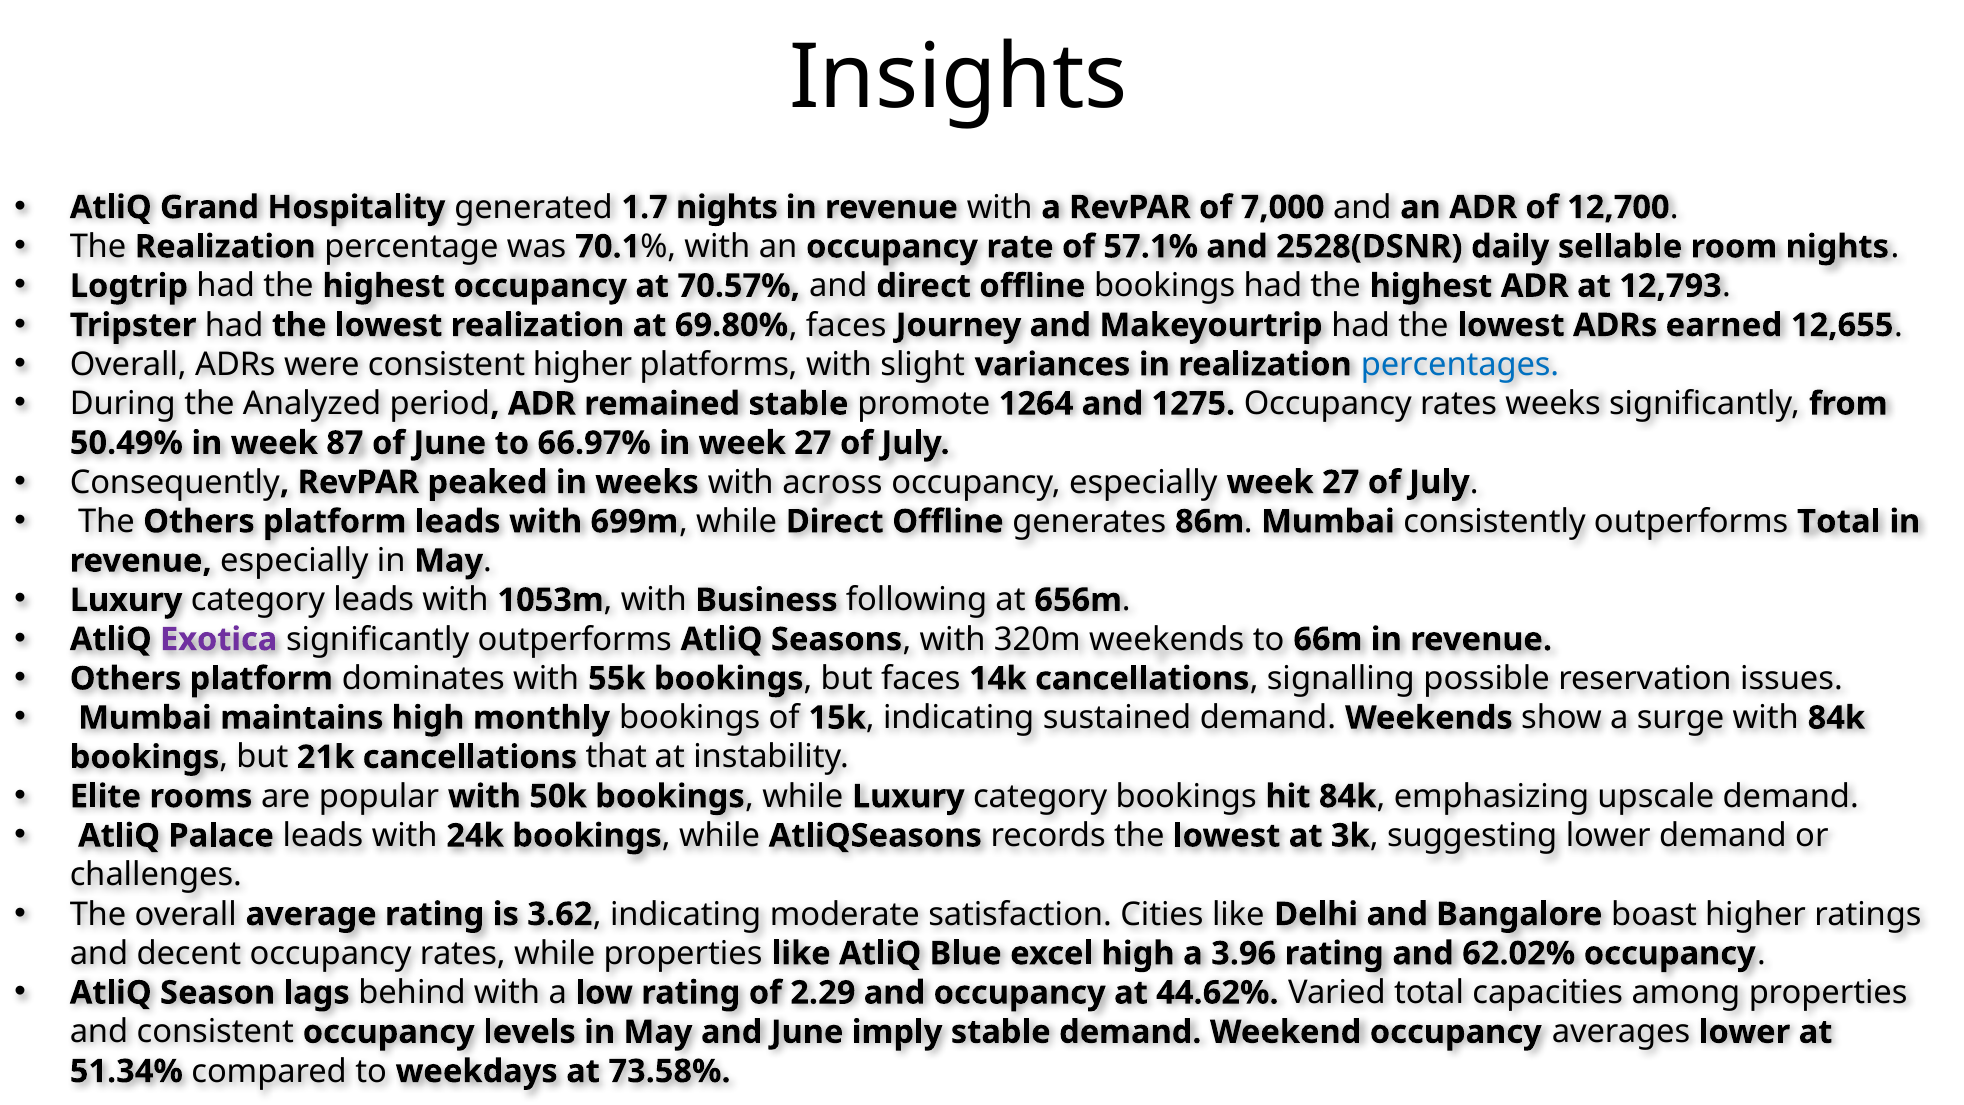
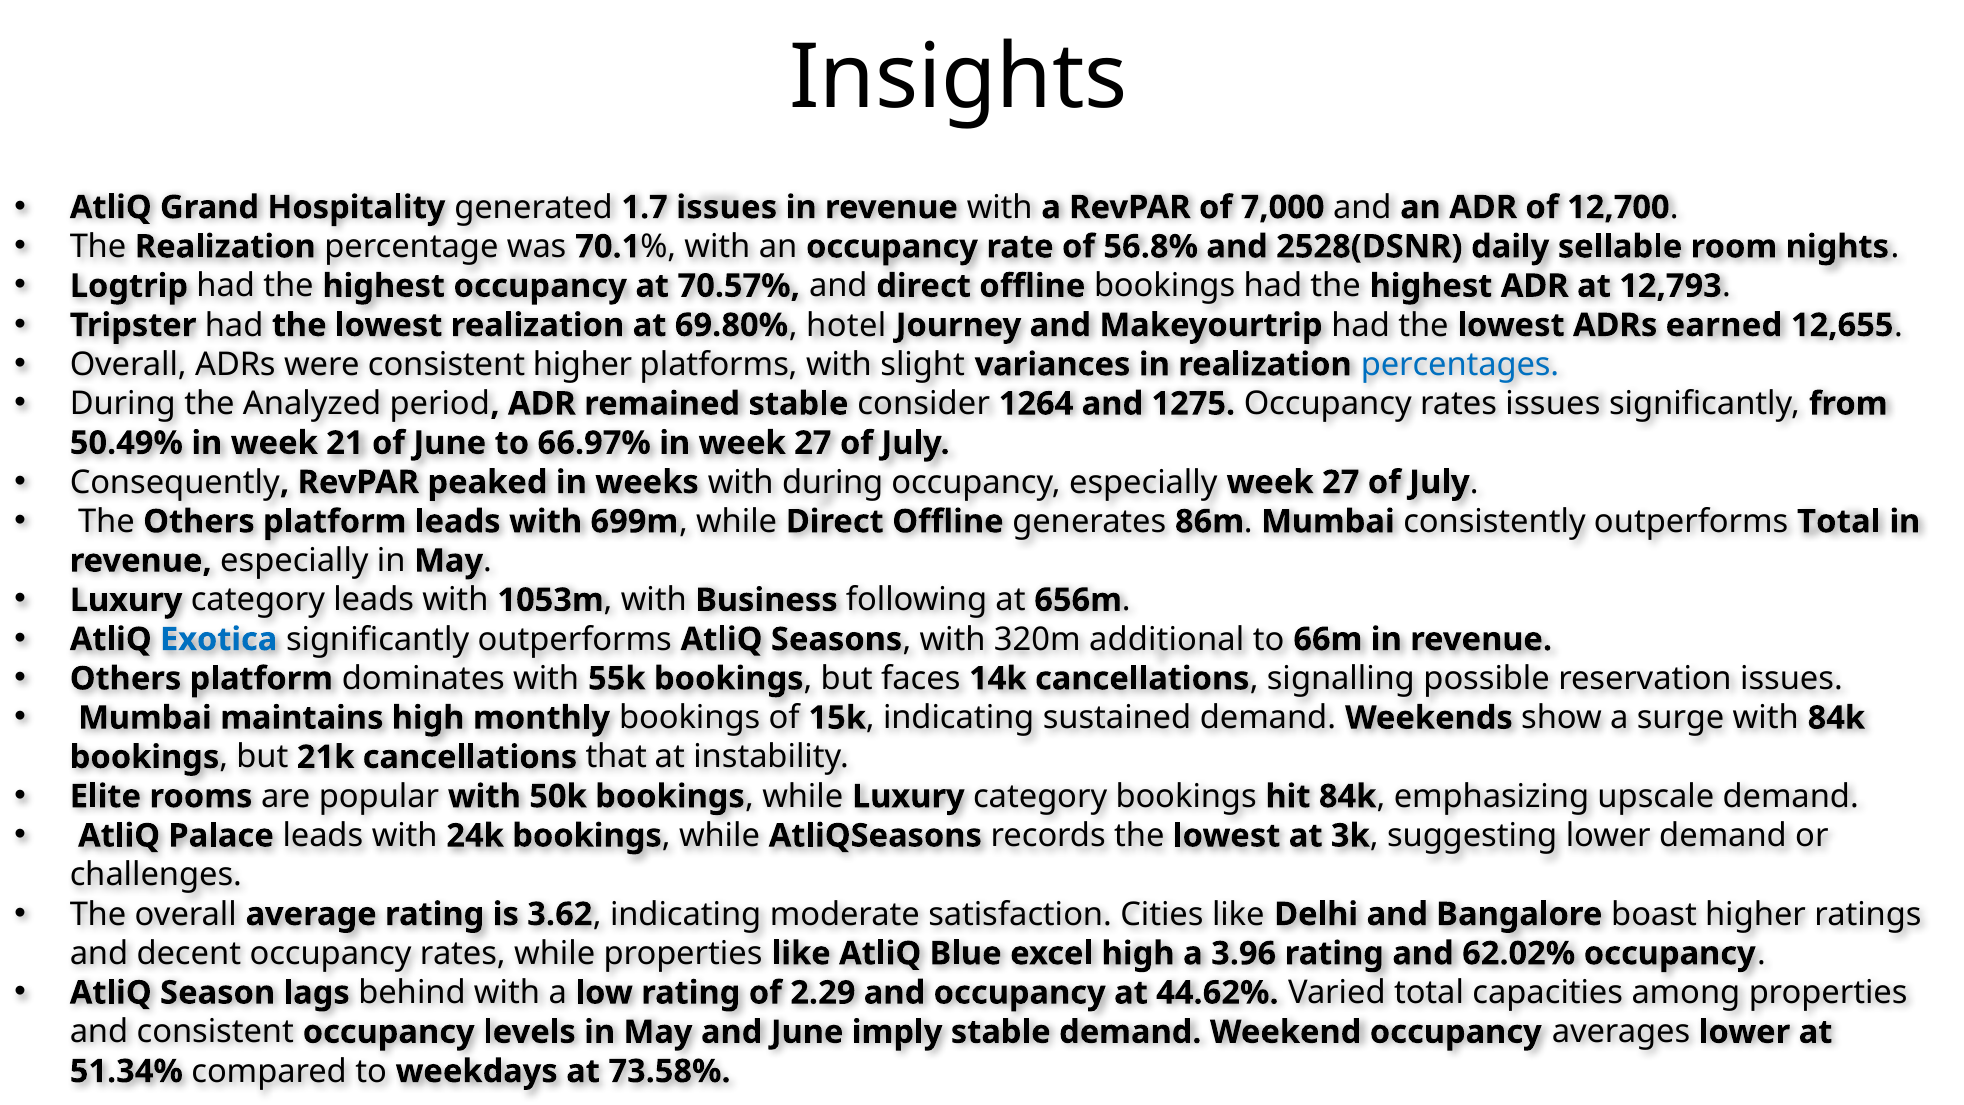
1.7 nights: nights -> issues (727, 207)
57.1%: 57.1% -> 56.8% (1151, 247)
69.80% faces: faces -> hotel (846, 325)
promote: promote -> consider (924, 404)
rates weeks: weeks -> issues (1553, 404)
87: 87 -> 21 (345, 443)
with across: across -> during (833, 482)
Exotica colour: purple -> blue (219, 639)
320m weekends: weekends -> additional (1167, 639)
